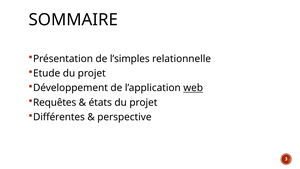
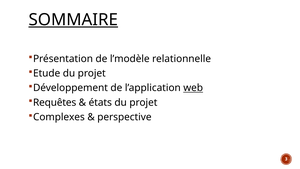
SOMMAIRE underline: none -> present (73, 20)
l’simples: l’simples -> l’modèle (130, 59)
Différentes: Différentes -> Complexes (59, 117)
